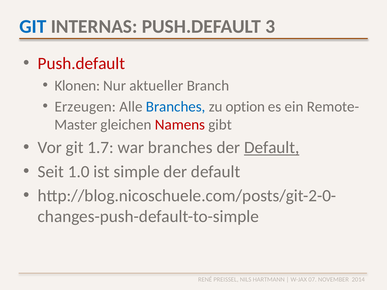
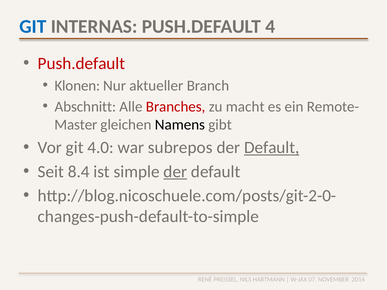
3: 3 -> 4 (270, 26)
Erzeugen: Erzeugen -> Abschnitt (85, 107)
Branches colour: blue -> red (176, 107)
option: option -> macht (245, 107)
Namens colour: red -> black (180, 125)
1.7: 1.7 -> 4.0 (101, 148)
war branches: branches -> subrepos (180, 148)
1.0: 1.0 -> 8.4 (79, 172)
der underline: none -> present (175, 172)
